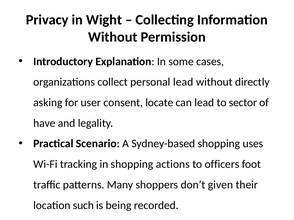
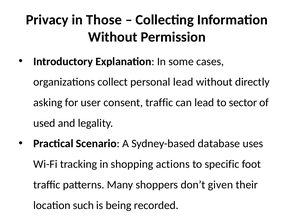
Wight: Wight -> Those (104, 20)
consent locate: locate -> traffic (159, 103)
have: have -> used (44, 123)
Sydney-based shopping: shopping -> database (219, 144)
officers: officers -> specific (222, 165)
